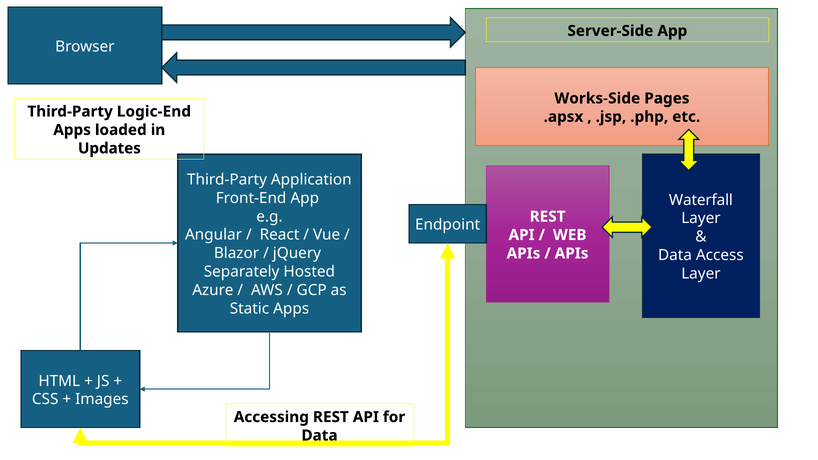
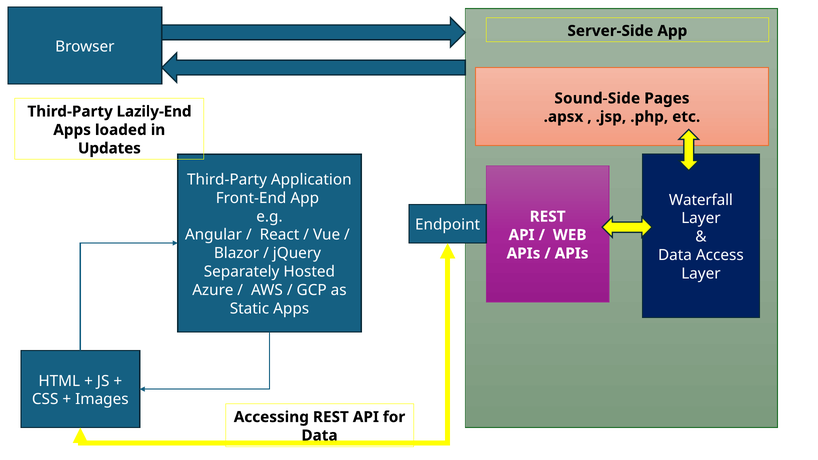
Works-Side: Works-Side -> Sound-Side (597, 98)
Logic-End: Logic-End -> Lazily-End (154, 112)
